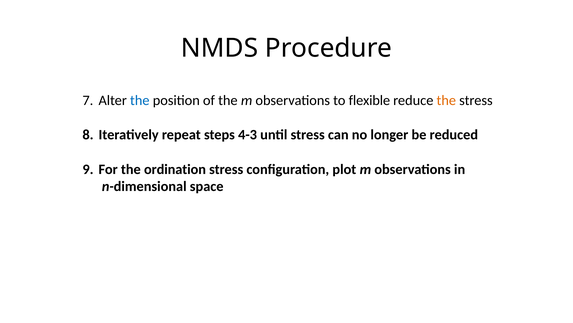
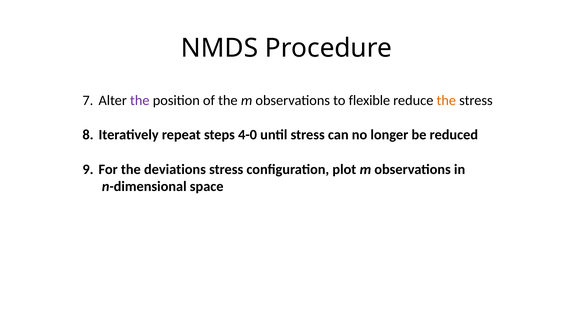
the colour: blue -> purple (140, 100)
4-3: 4-3 -> 4-0 (248, 135)
ordination: ordination -> deviations (175, 169)
